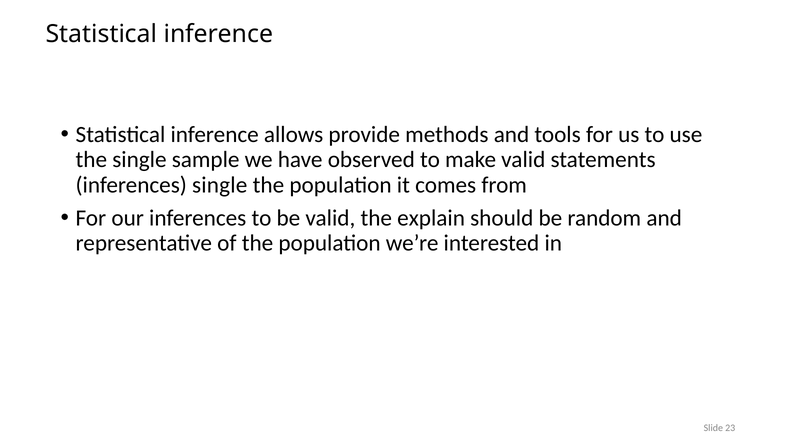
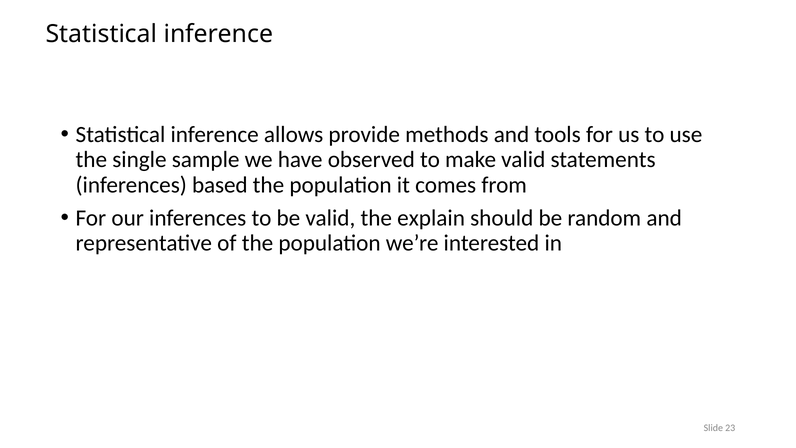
inferences single: single -> based (220, 185)
